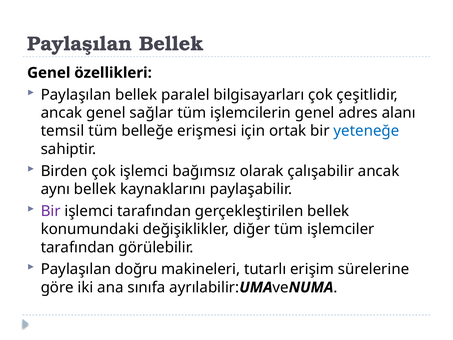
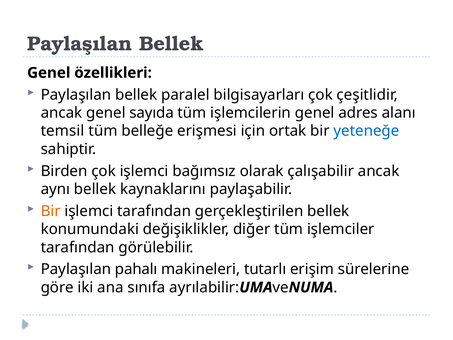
sağlar: sağlar -> sayıda (152, 113)
Bir colour: purple -> orange (51, 211)
doğru: doğru -> pahalı (136, 269)
